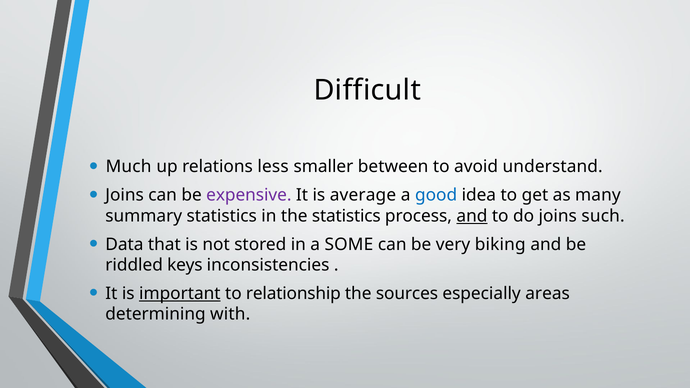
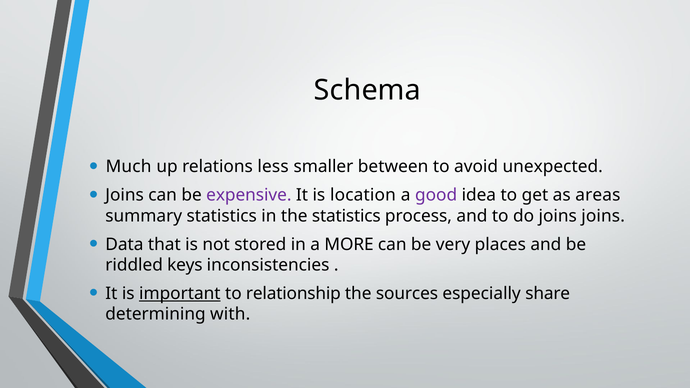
Difficult: Difficult -> Schema (367, 90)
understand: understand -> unexpected (553, 167)
average: average -> location (363, 195)
good colour: blue -> purple (436, 195)
many: many -> areas (598, 195)
and underline: present -> none (472, 216)
joins such: such -> joins (603, 216)
SOME: SOME -> MORE (349, 244)
biking: biking -> places (500, 244)
areas: areas -> share (548, 294)
